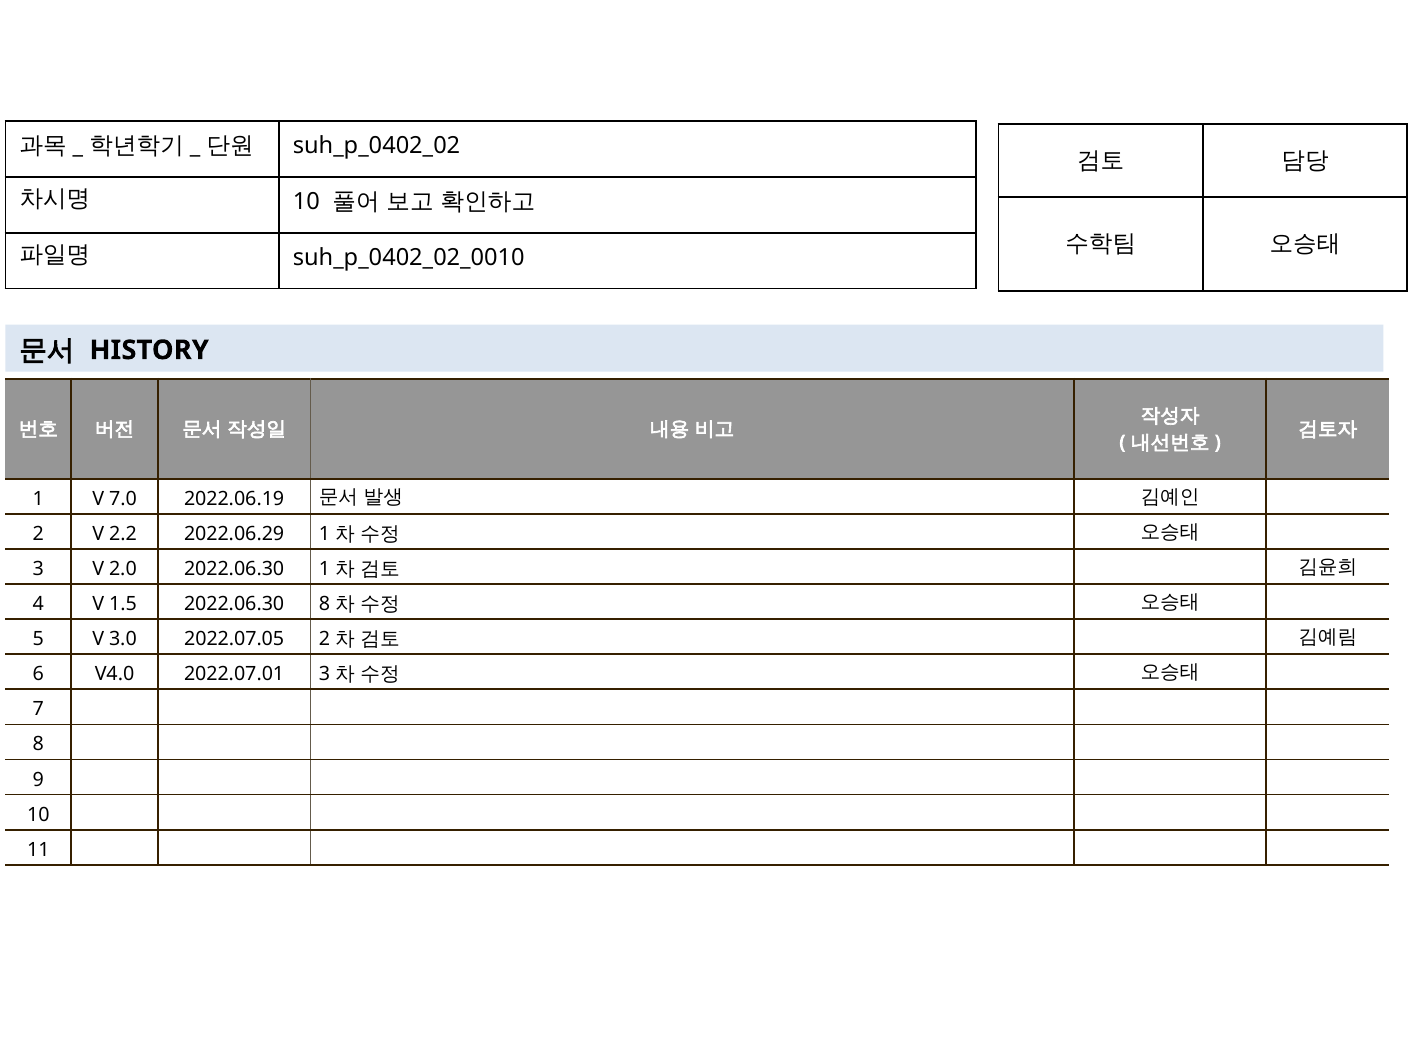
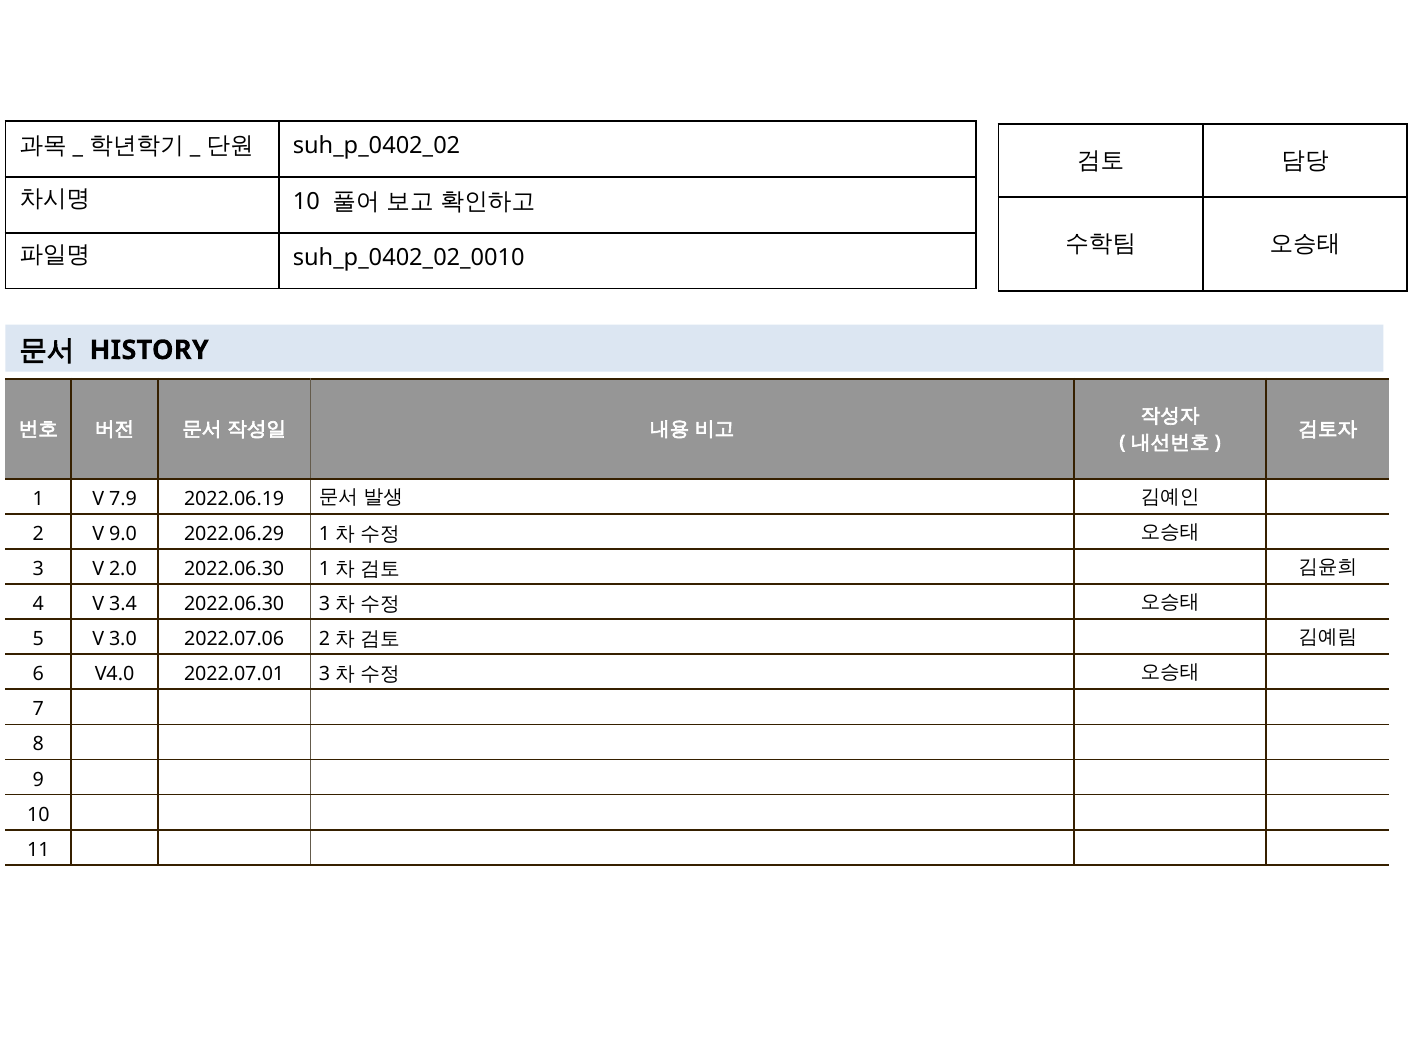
7.0: 7.0 -> 7.9 (123, 499)
2.2: 2.2 -> 9.0 (123, 535)
1.5: 1.5 -> 3.4 (123, 604)
2022.06.30 8: 8 -> 3 (324, 604)
2022.07.05: 2022.07.05 -> 2022.07.06 (234, 640)
